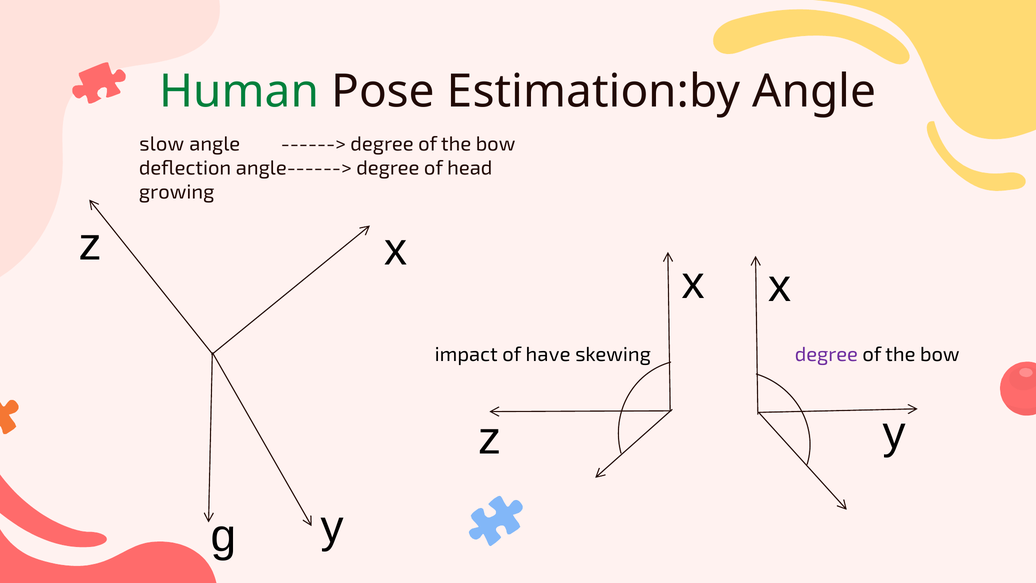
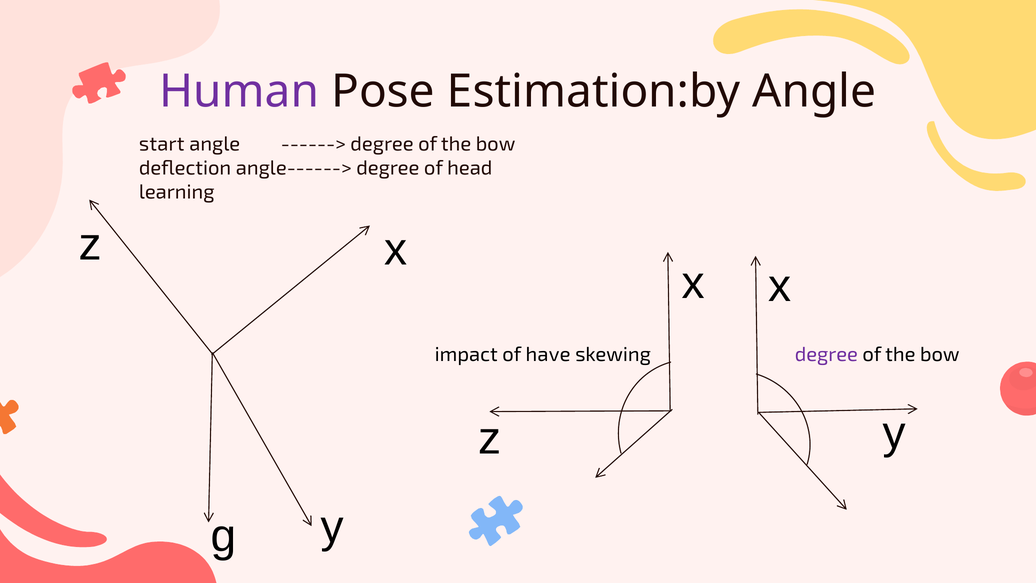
Human colour: green -> purple (239, 92)
slow: slow -> start (162, 144)
growing: growing -> learning (177, 192)
